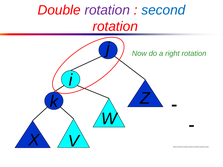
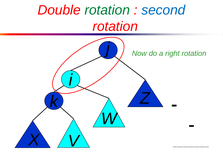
rotation colour: purple -> green (107, 10)
